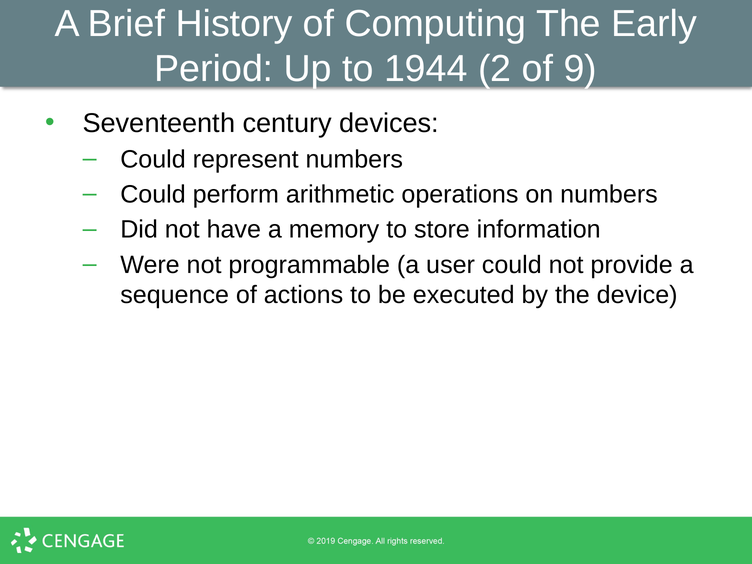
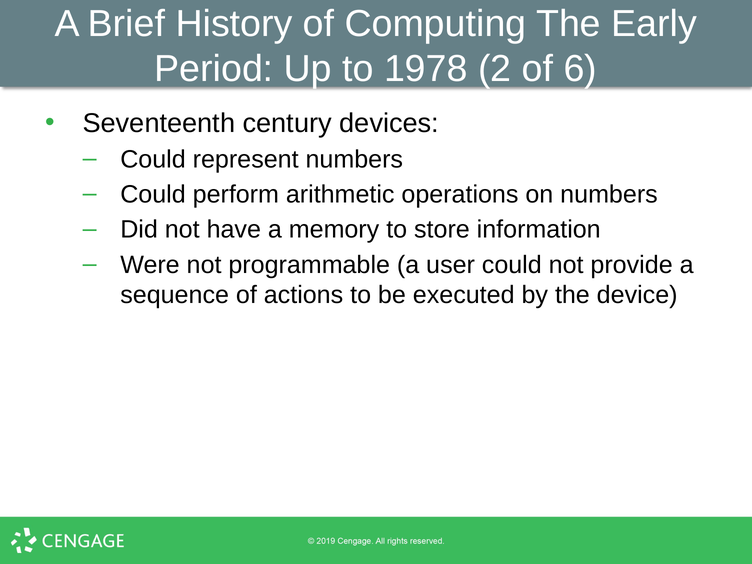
1944: 1944 -> 1978 (426, 69)
9: 9 -> 6 (580, 69)
